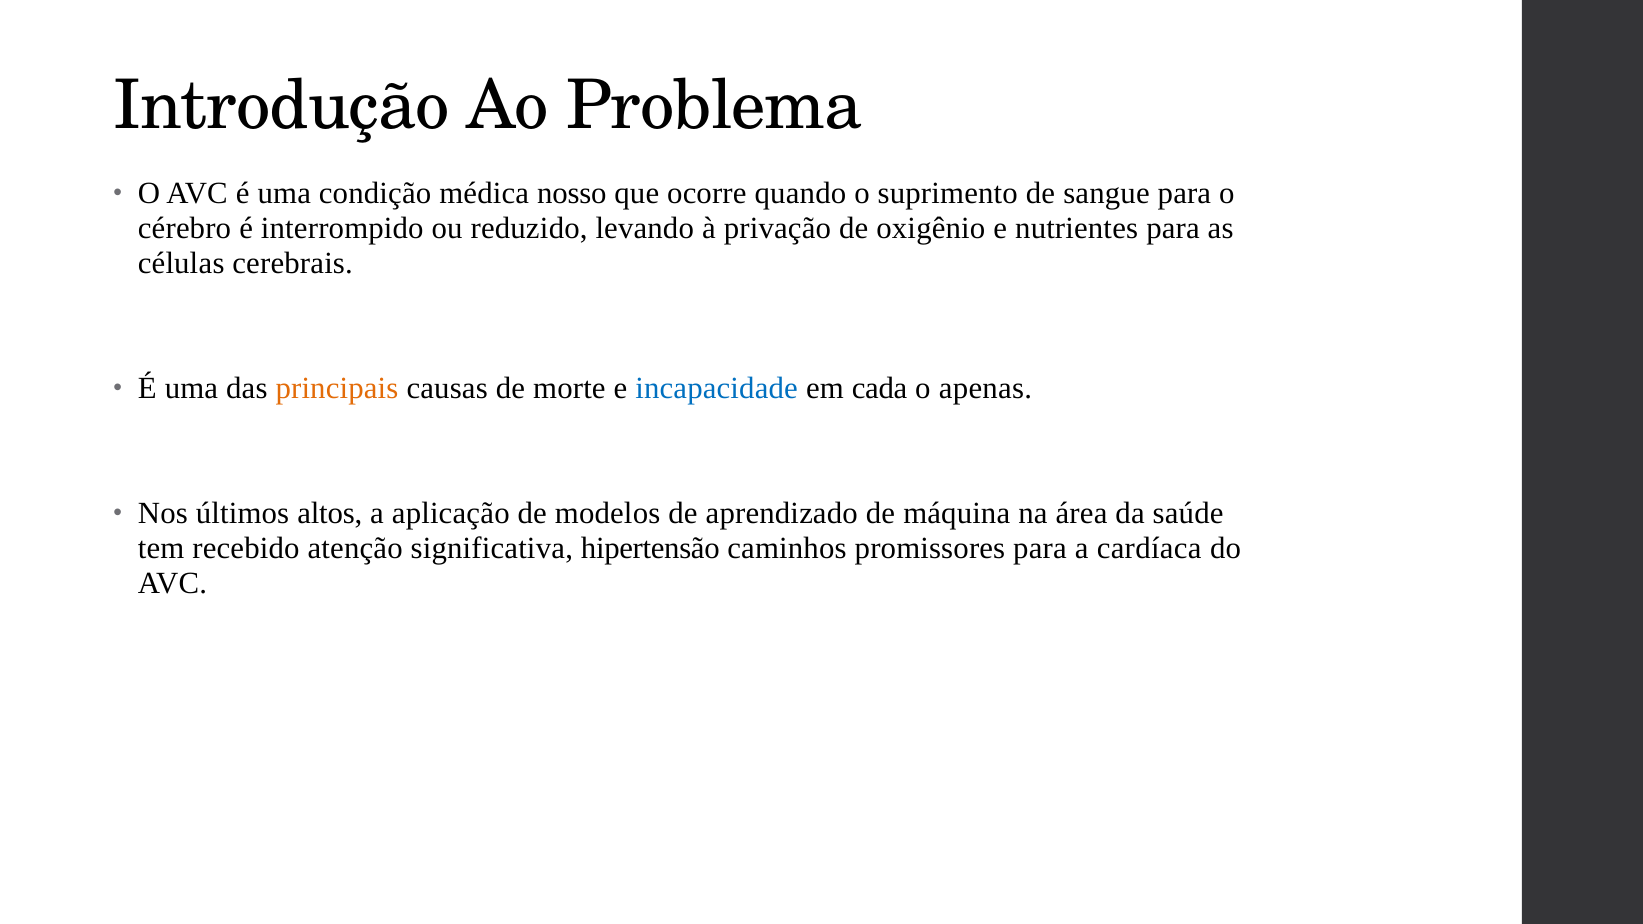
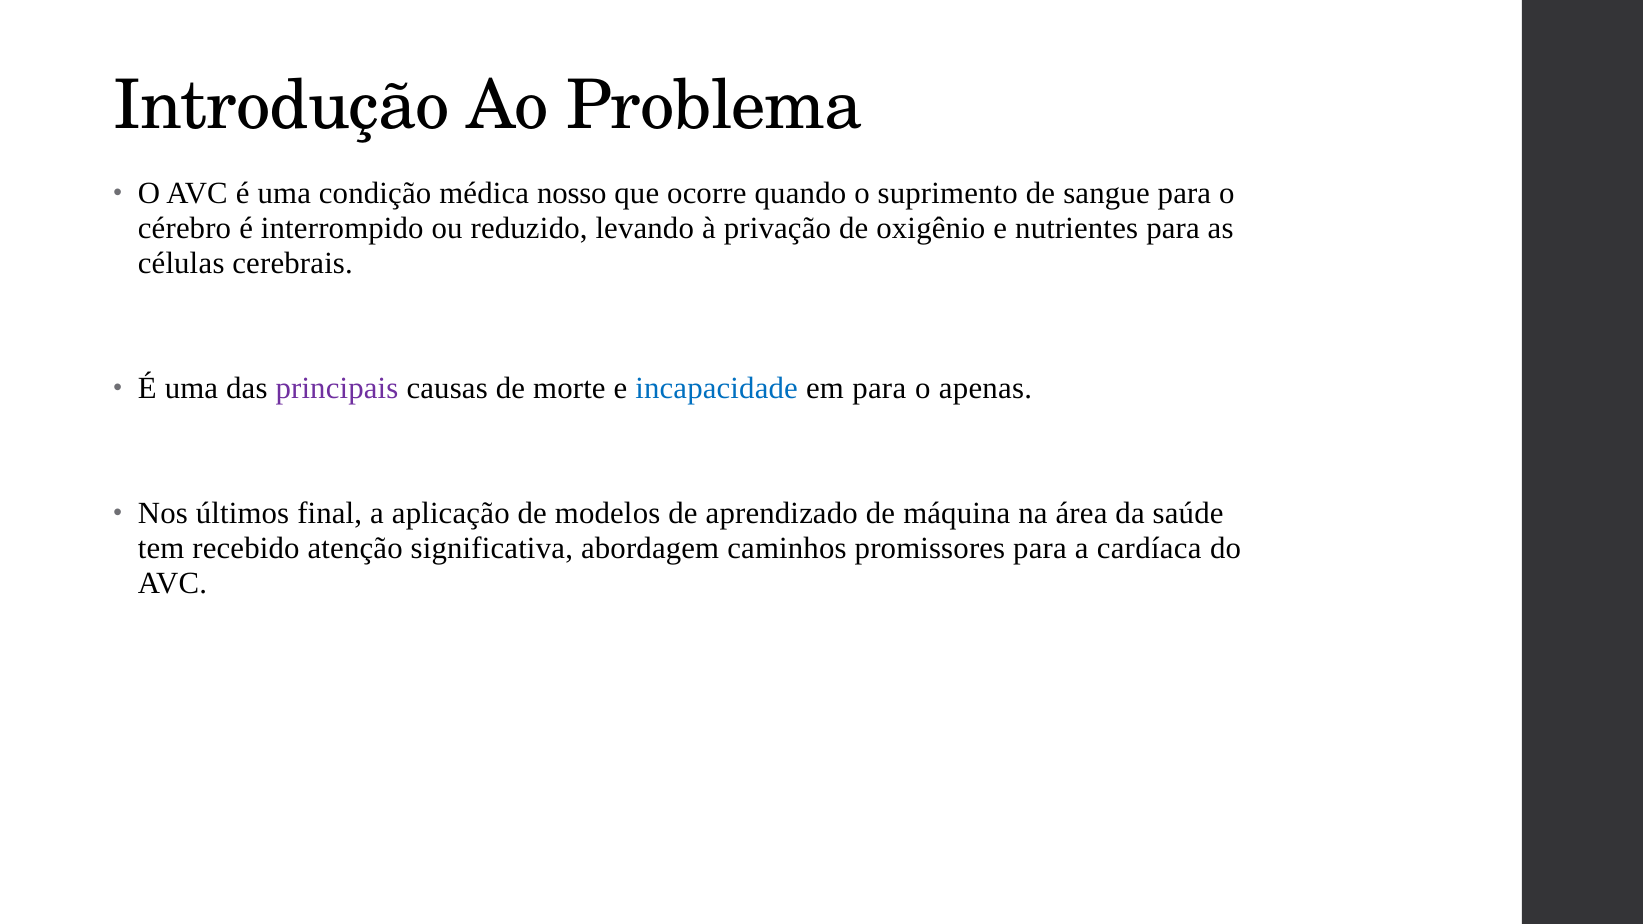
principais colour: orange -> purple (337, 388)
em cada: cada -> para (879, 388)
altos: altos -> final (330, 513)
hipertensão: hipertensão -> abordagem (650, 548)
